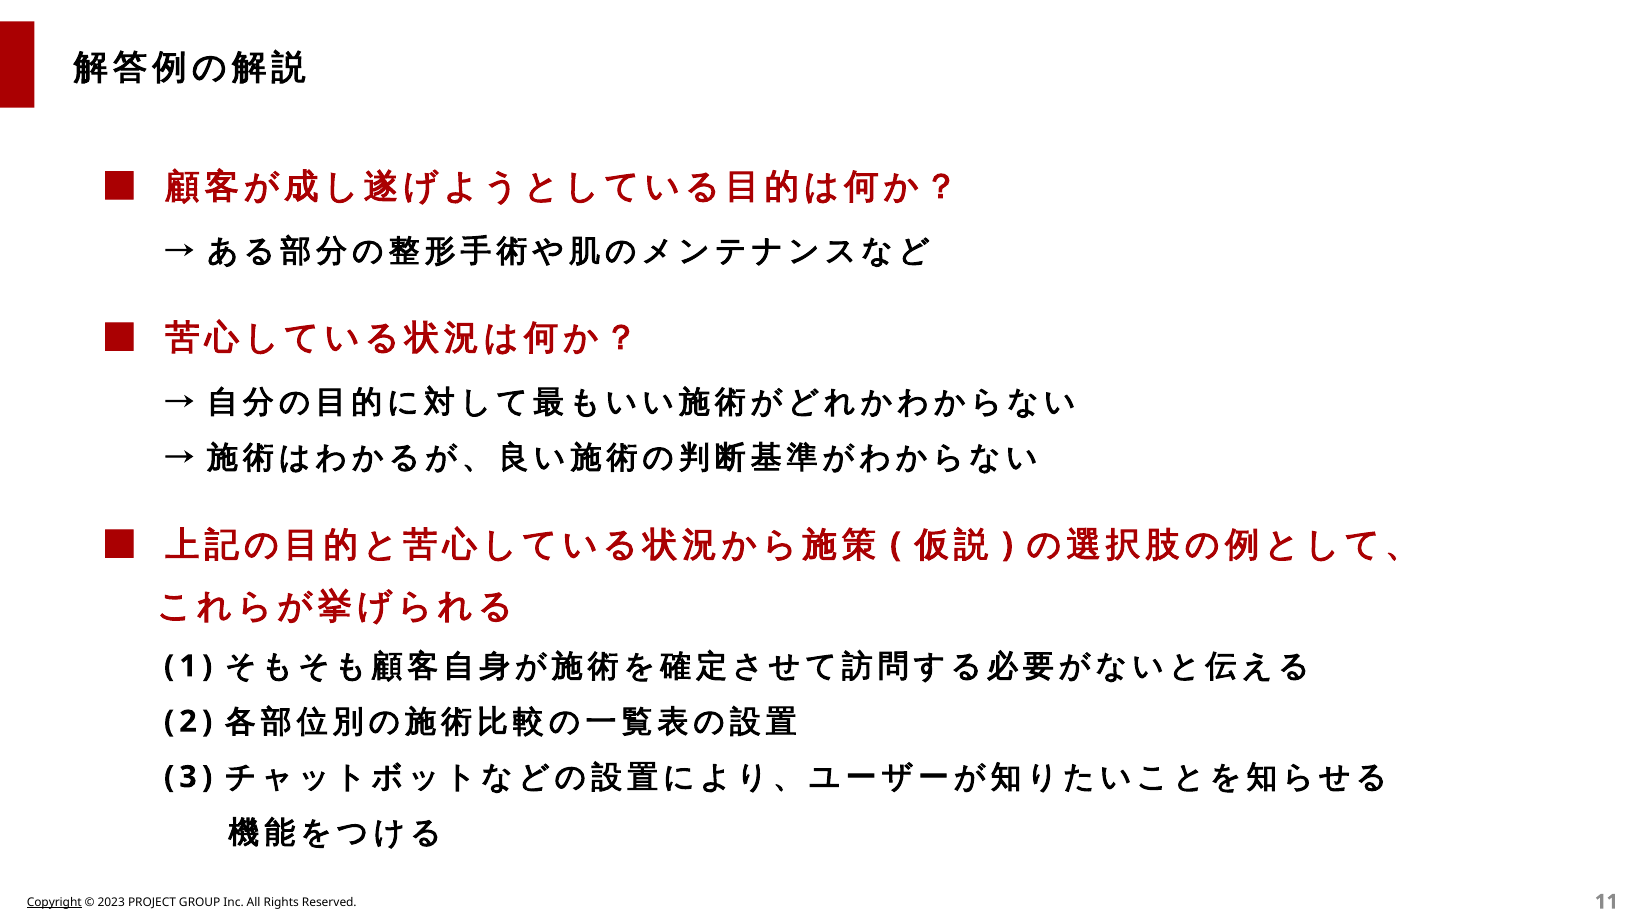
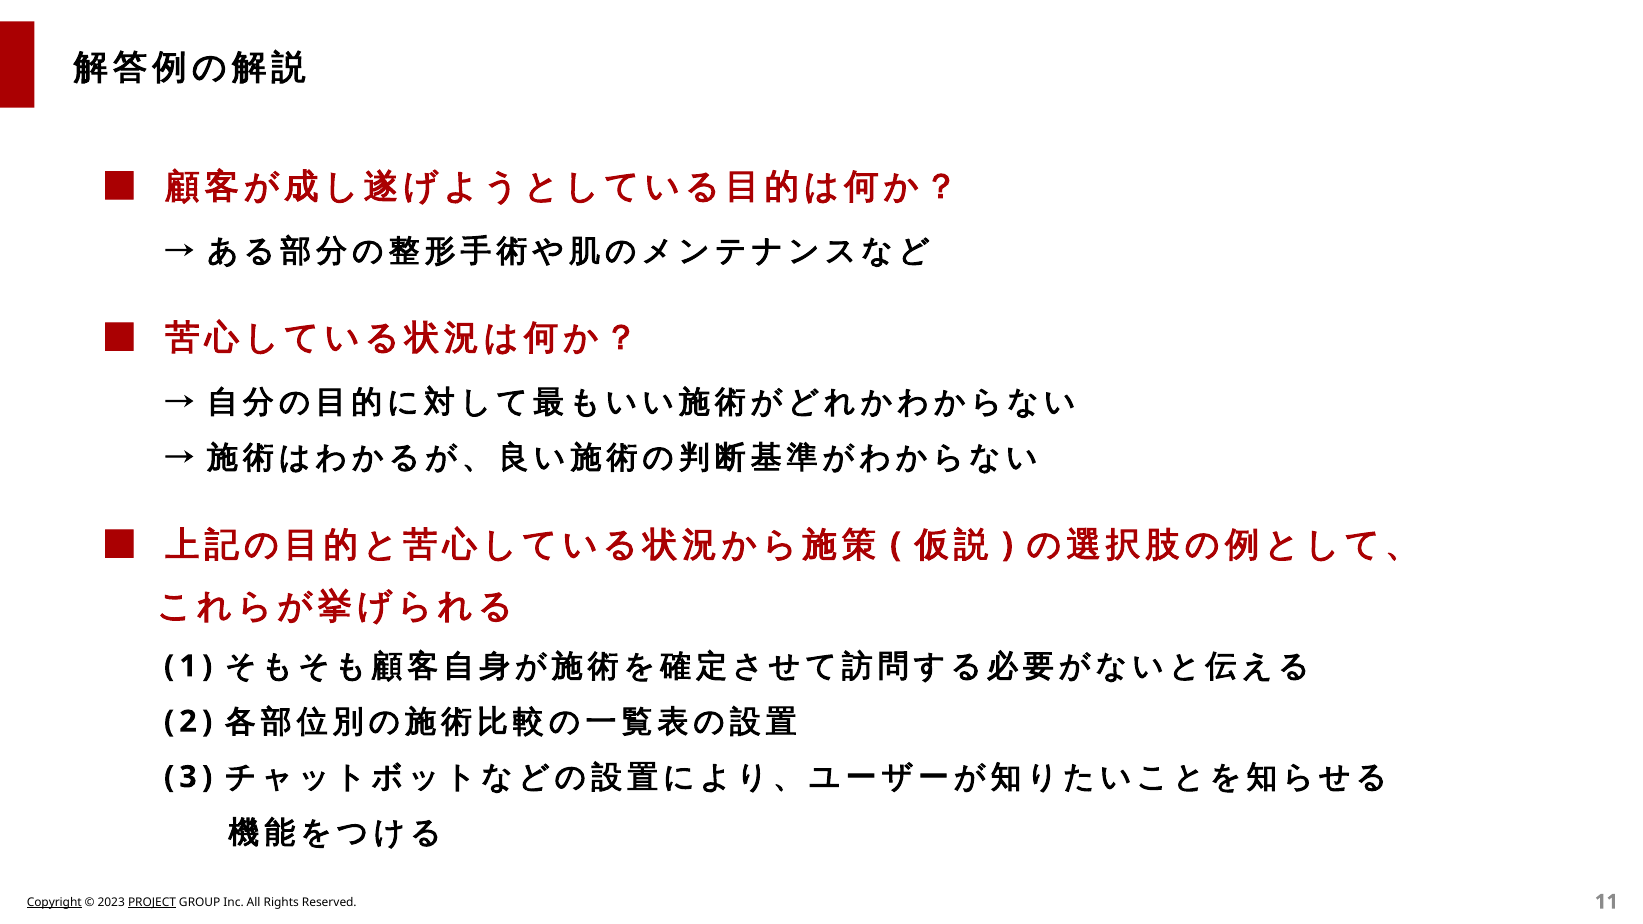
PROJECT underline: none -> present (152, 902)
